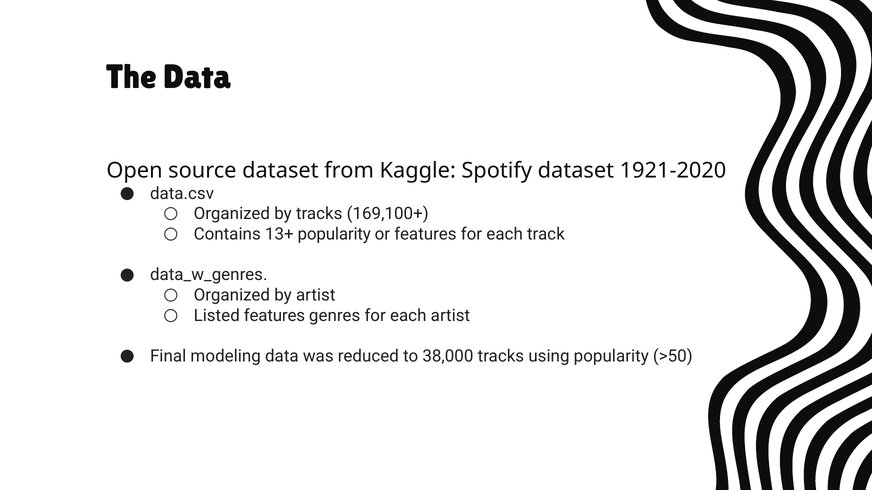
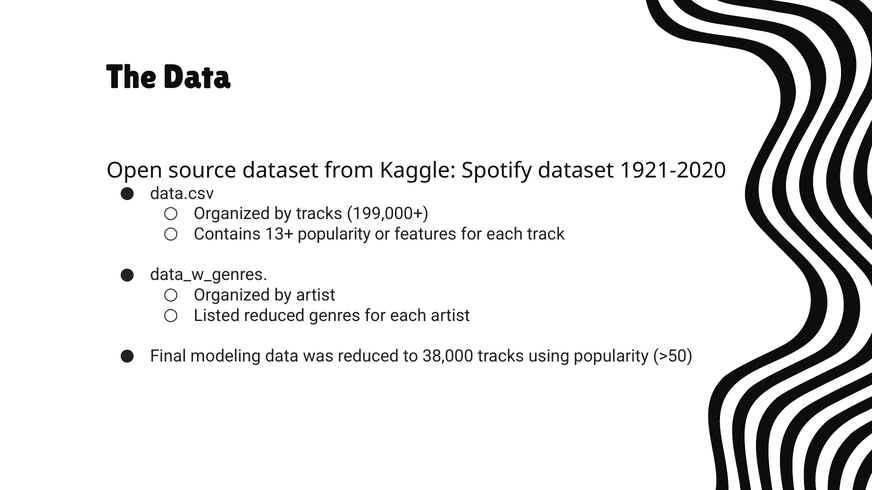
169,100+: 169,100+ -> 199,000+ (388, 214)
Listed features: features -> reduced (274, 316)
